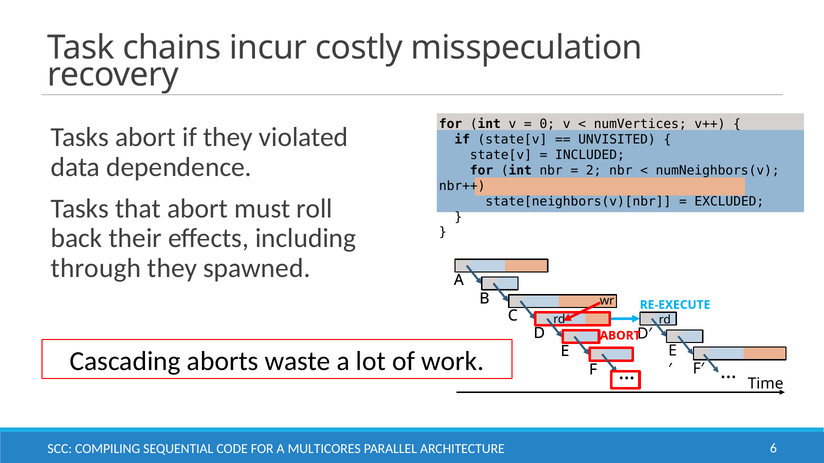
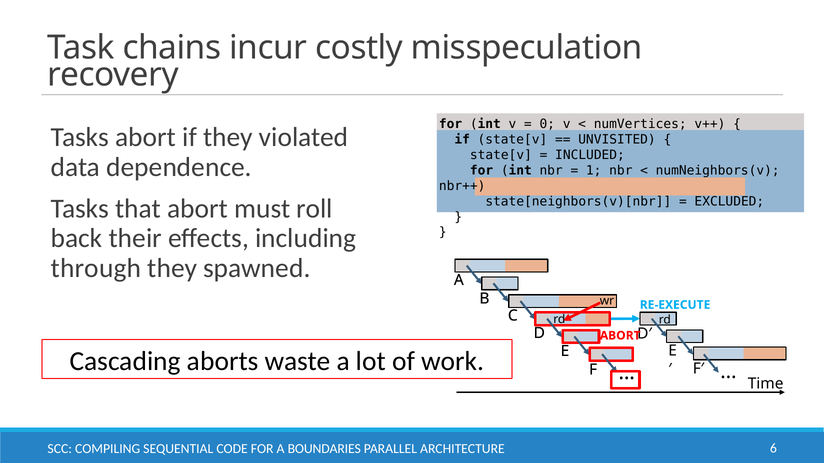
2: 2 -> 1 (594, 171)
MULTICORES: MULTICORES -> BOUNDARIES (324, 449)
